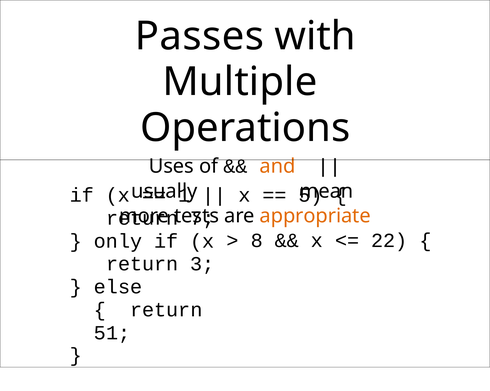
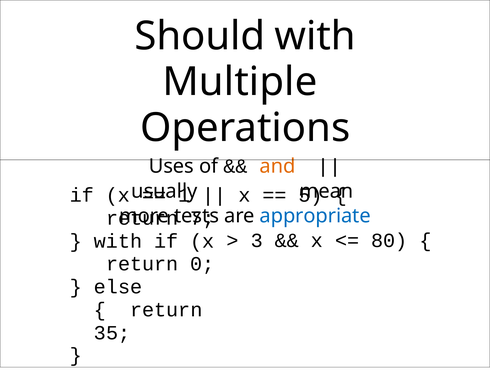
Passes: Passes -> Should (200, 36)
appropriate colour: orange -> blue (315, 216)
8: 8 -> 3 (257, 241)
22: 22 -> 80 (389, 241)
only: only -> with (118, 241)
3: 3 -> 0 (202, 264)
51: 51 -> 35 (112, 333)
